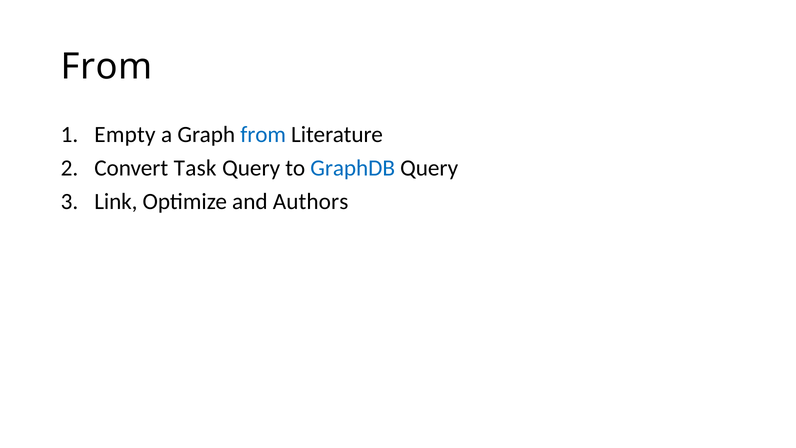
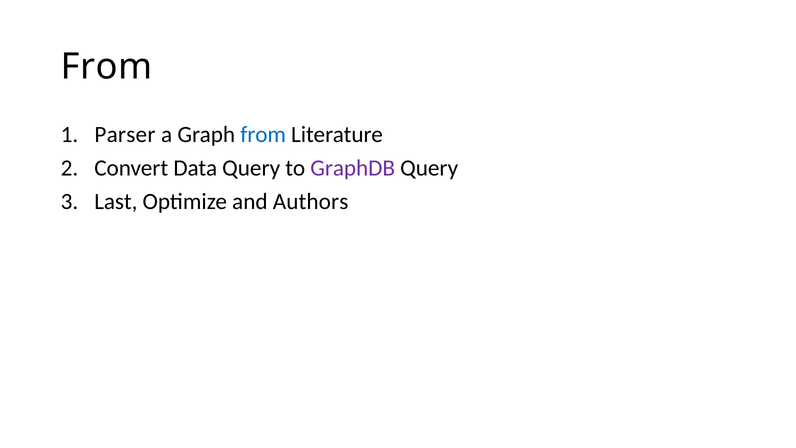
Empty: Empty -> Parser (125, 135)
Task: Task -> Data (195, 168)
GraphDB colour: blue -> purple (353, 168)
Link: Link -> Last (116, 201)
